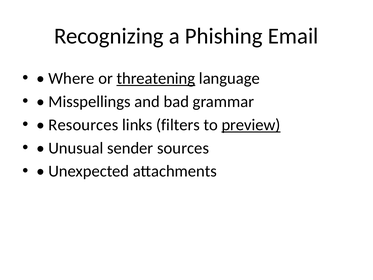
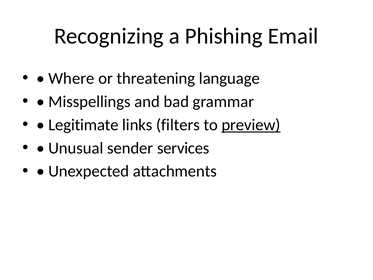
threatening underline: present -> none (156, 78)
Resources: Resources -> Legitimate (83, 125)
sources: sources -> services (183, 148)
